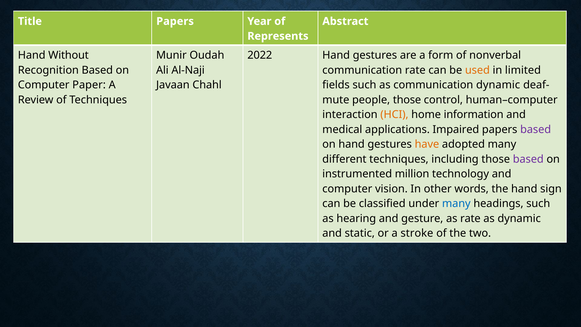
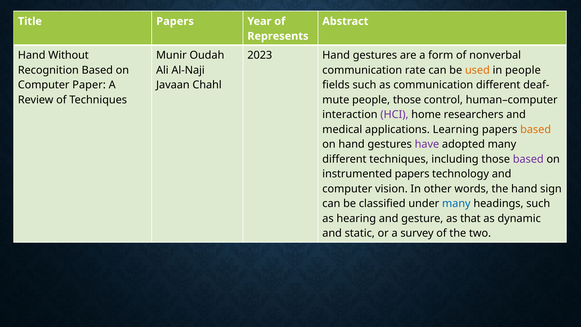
2022: 2022 -> 2023 (260, 55)
in limited: limited -> people (523, 70)
communication dynamic: dynamic -> different (498, 85)
HCI colour: orange -> purple (394, 115)
information: information -> researchers (474, 115)
Impaired: Impaired -> Learning (456, 129)
based colour: purple -> orange (536, 129)
have colour: orange -> purple (427, 144)
instrumented million: million -> papers (412, 174)
as rate: rate -> that (470, 218)
stroke: stroke -> survey (417, 233)
